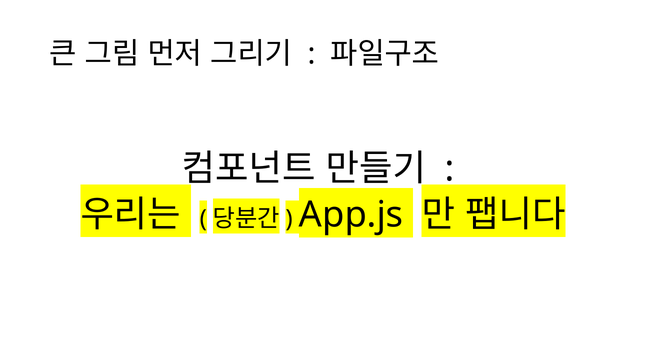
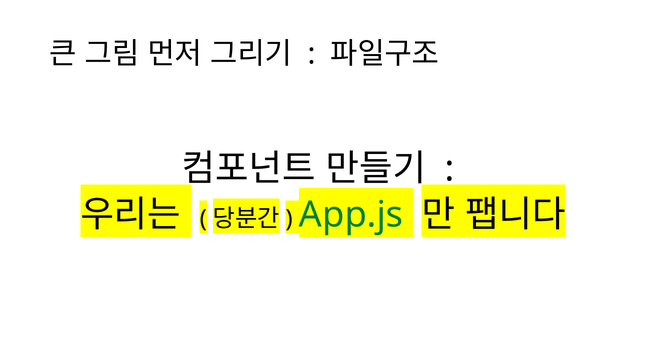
App.js colour: black -> green (351, 215)
